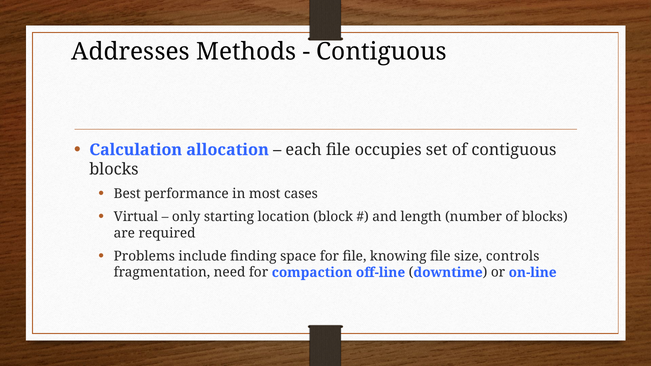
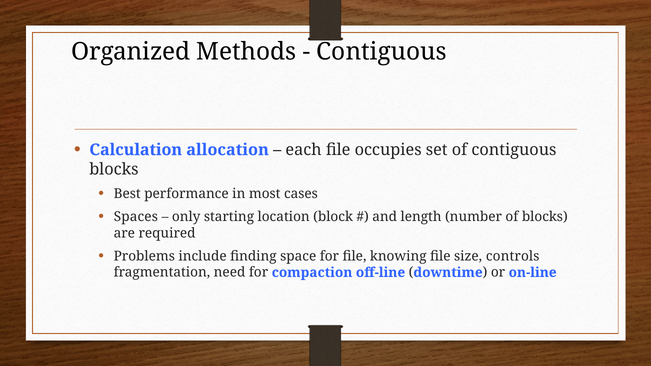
Addresses: Addresses -> Organized (131, 52)
Virtual: Virtual -> Spaces (136, 217)
